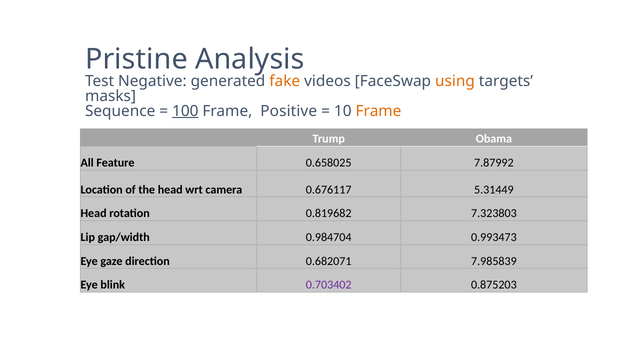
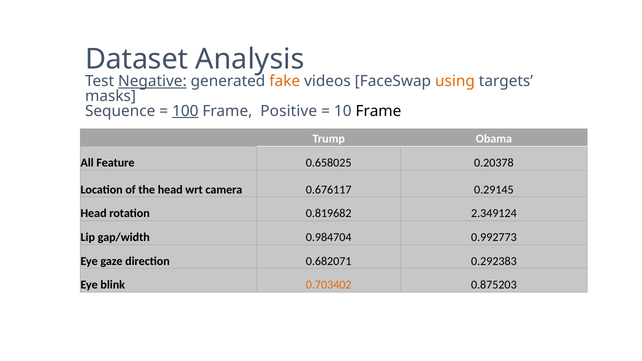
Pristine: Pristine -> Dataset (137, 59)
Negative underline: none -> present (152, 81)
Frame colour: orange -> black (378, 111)
7.87992: 7.87992 -> 0.20378 (494, 163)
5.31449: 5.31449 -> 0.29145 (494, 190)
7.323803: 7.323803 -> 2.349124 (494, 214)
0.993473: 0.993473 -> 0.992773 (494, 237)
7.985839: 7.985839 -> 0.292383 (494, 261)
0.703402 colour: purple -> orange (329, 285)
